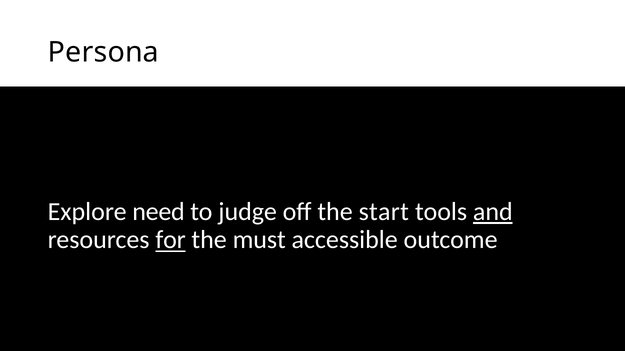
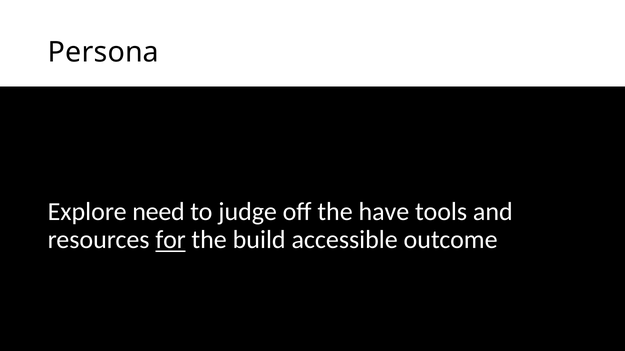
start: start -> have (384, 212)
and underline: present -> none (493, 212)
must: must -> build (259, 240)
